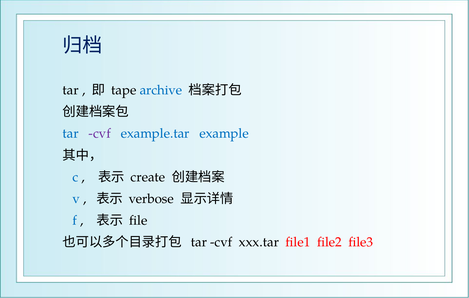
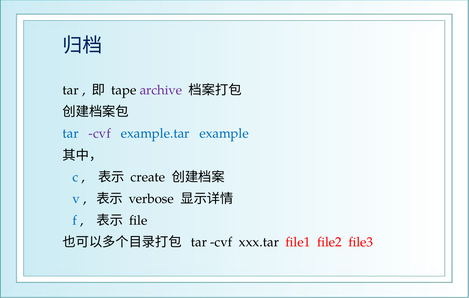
archive colour: blue -> purple (161, 90)
